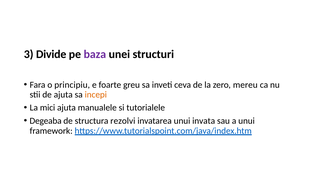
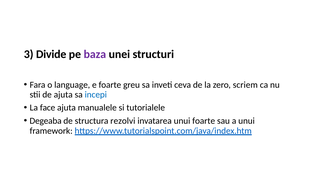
principiu: principiu -> language (72, 85)
mereu: mereu -> scriem (245, 85)
incepi colour: orange -> blue (96, 95)
mici: mici -> face (48, 108)
unui invata: invata -> foarte (204, 121)
